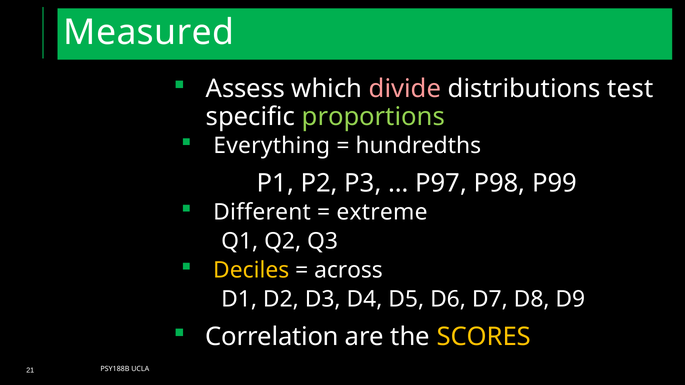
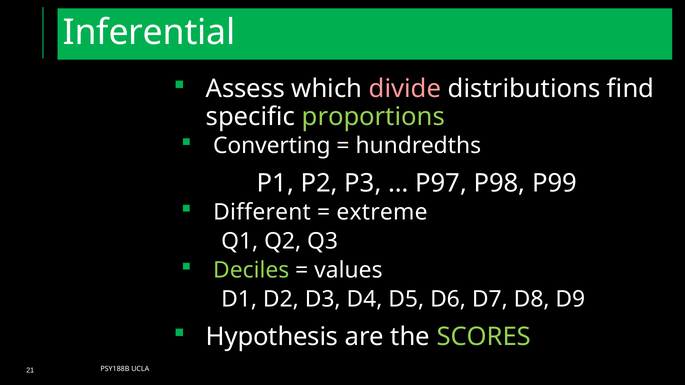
Measured: Measured -> Inferential (149, 33)
test: test -> find (631, 89)
Everything: Everything -> Converting (272, 146)
Deciles colour: yellow -> light green (251, 271)
across: across -> values (348, 271)
Correlation: Correlation -> Hypothesis (272, 337)
SCORES colour: yellow -> light green (484, 337)
